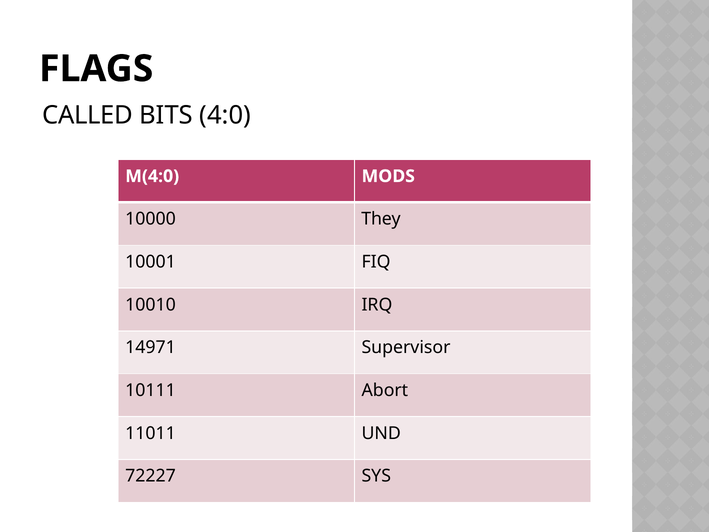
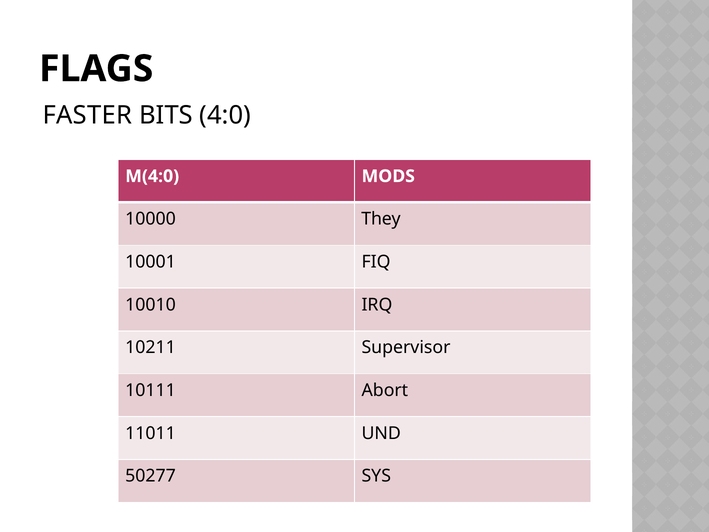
CALLED: CALLED -> FASTER (87, 115)
14971: 14971 -> 10211 (151, 347)
72227: 72227 -> 50277 (151, 476)
